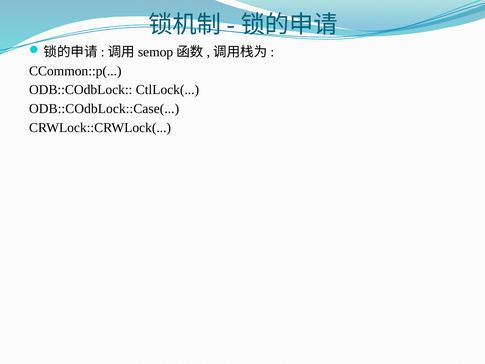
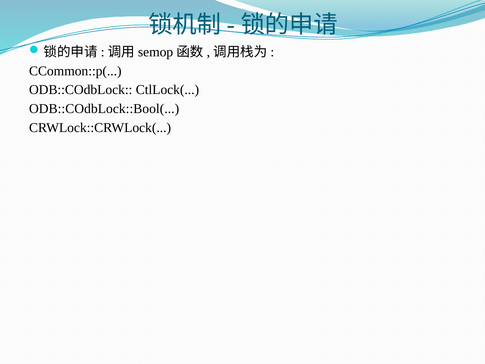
ODB::COdbLock::Case(: ODB::COdbLock::Case( -> ODB::COdbLock::Bool( (104, 109)
